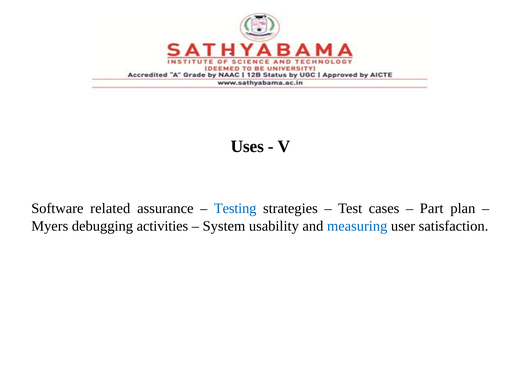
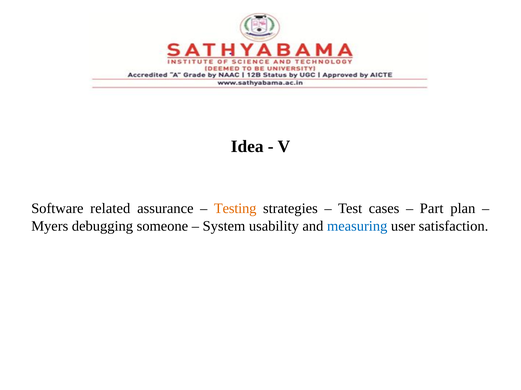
Uses: Uses -> Idea (247, 147)
Testing colour: blue -> orange (235, 209)
activities: activities -> someone (162, 226)
